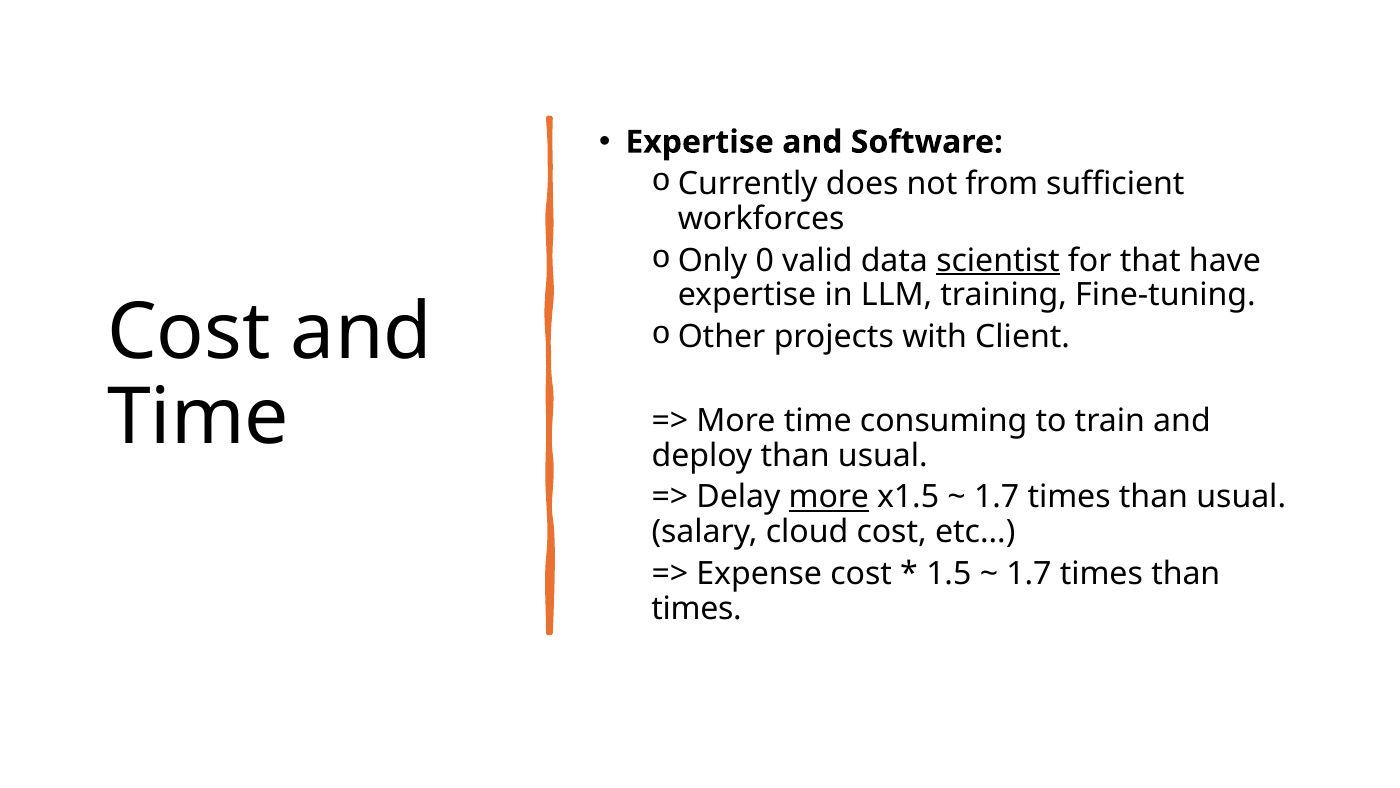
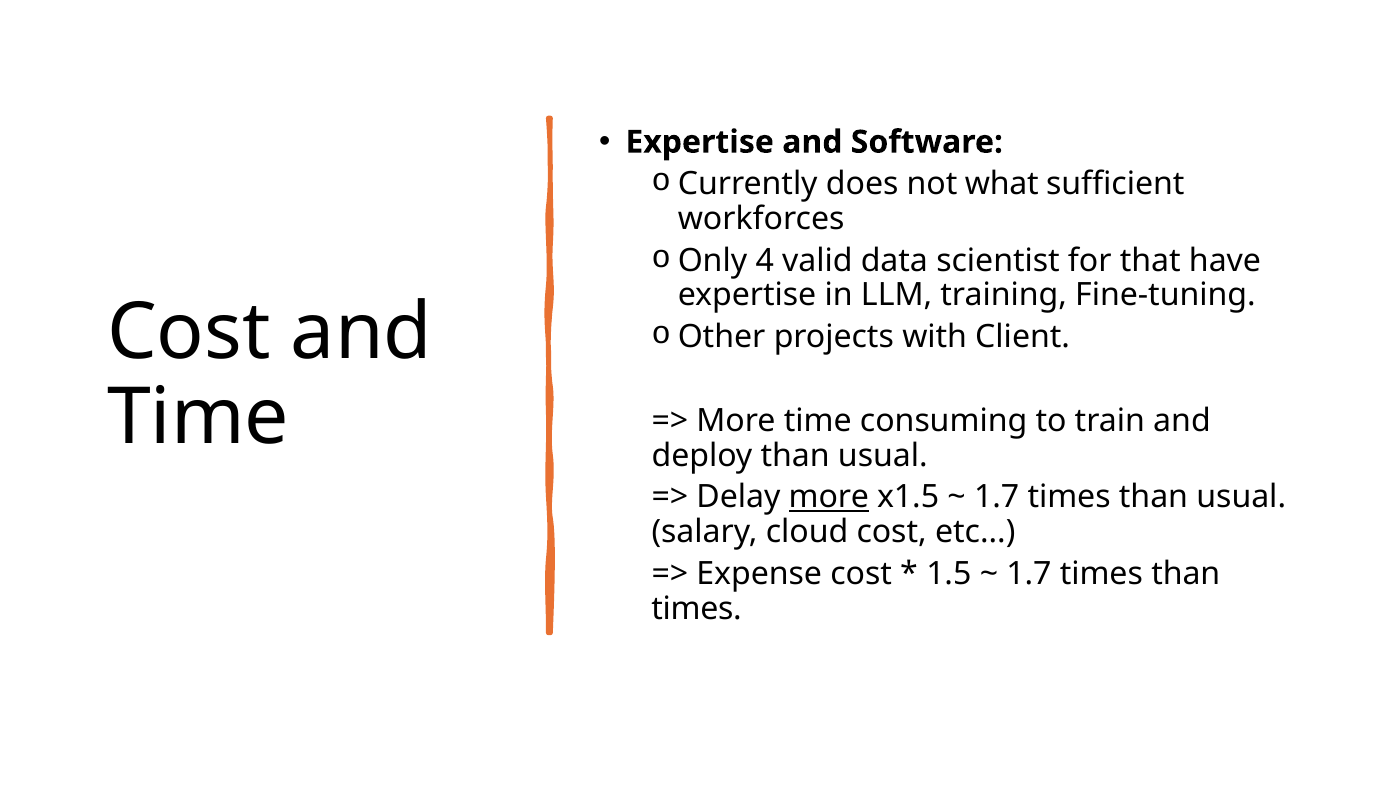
from: from -> what (1002, 184)
0: 0 -> 4 (765, 260)
scientist underline: present -> none (998, 260)
